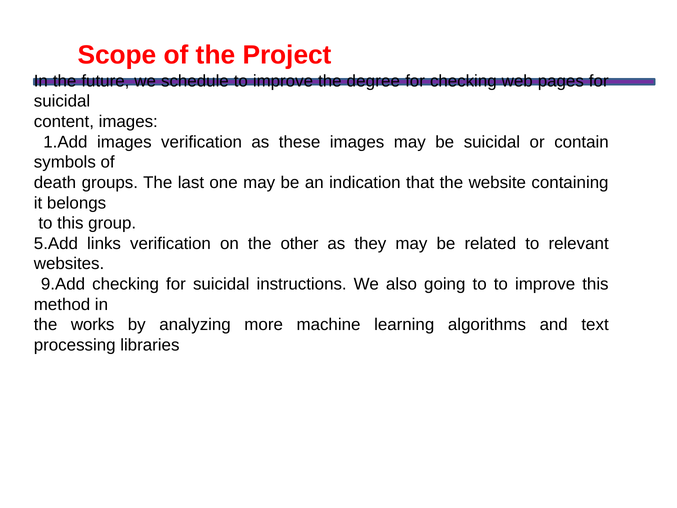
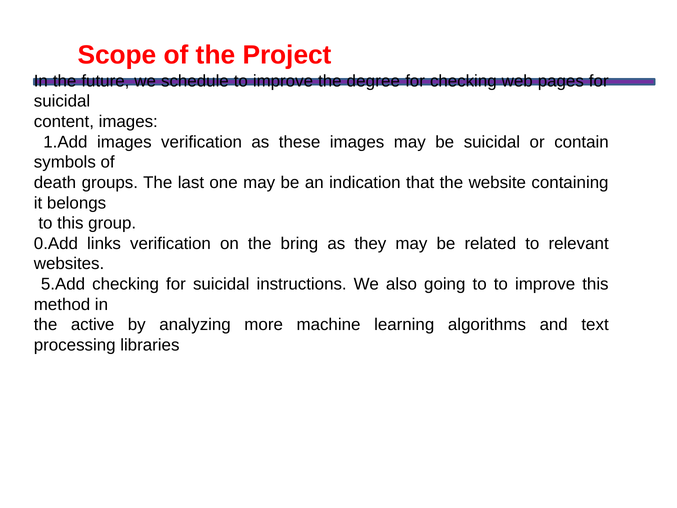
5.Add: 5.Add -> 0.Add (56, 243)
other: other -> bring (299, 243)
9.Add: 9.Add -> 5.Add (63, 284)
works: works -> active (93, 325)
